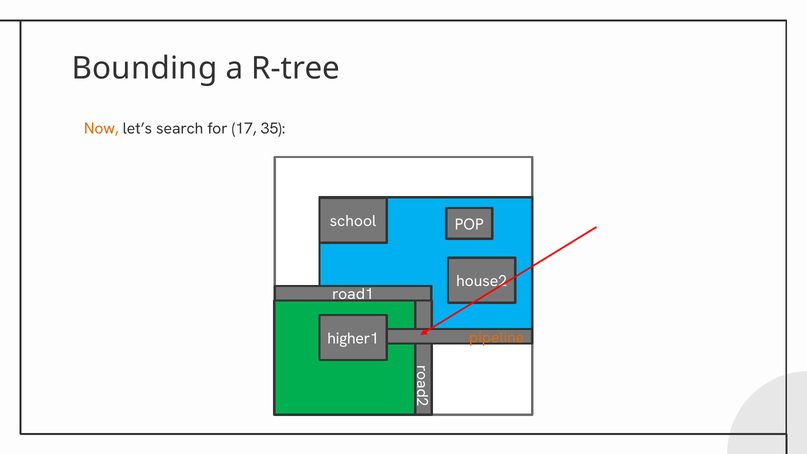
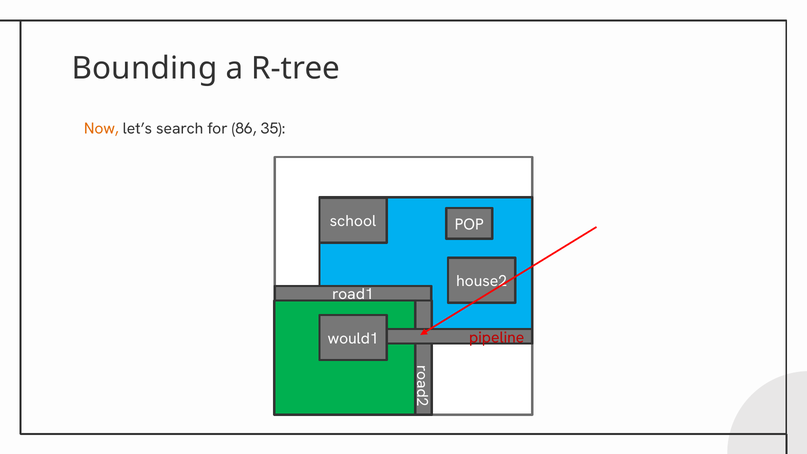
17: 17 -> 86 (244, 129)
pipeline colour: orange -> red (497, 337)
higher1: higher1 -> would1 (353, 339)
